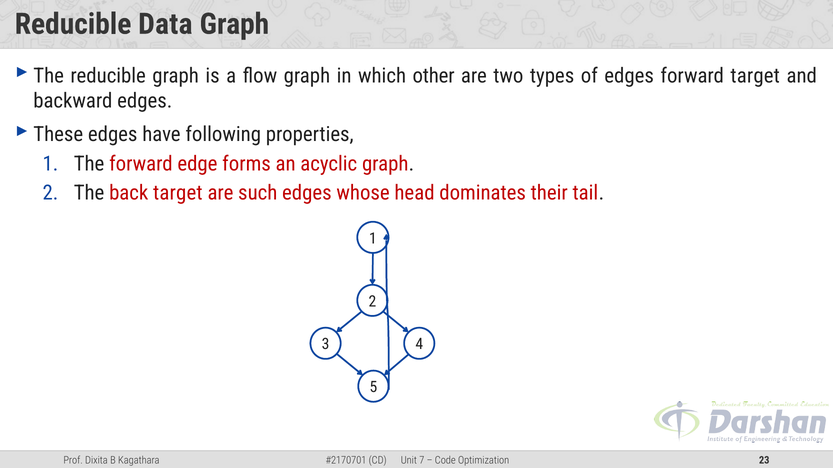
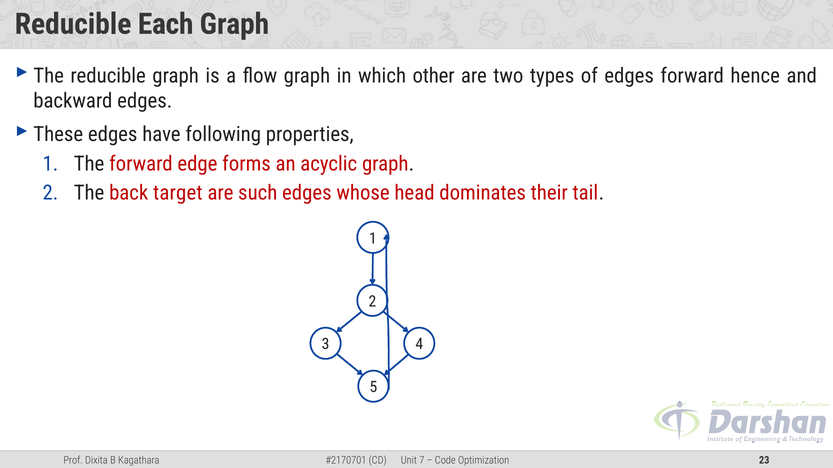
Data: Data -> Each (166, 24)
forward target: target -> hence (755, 76)
